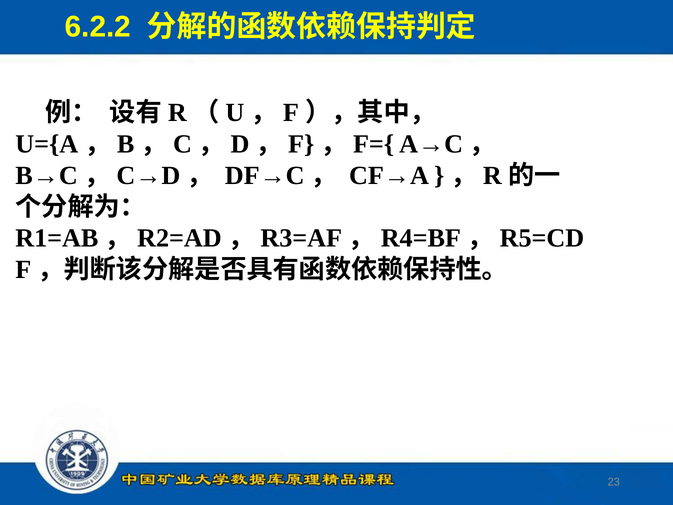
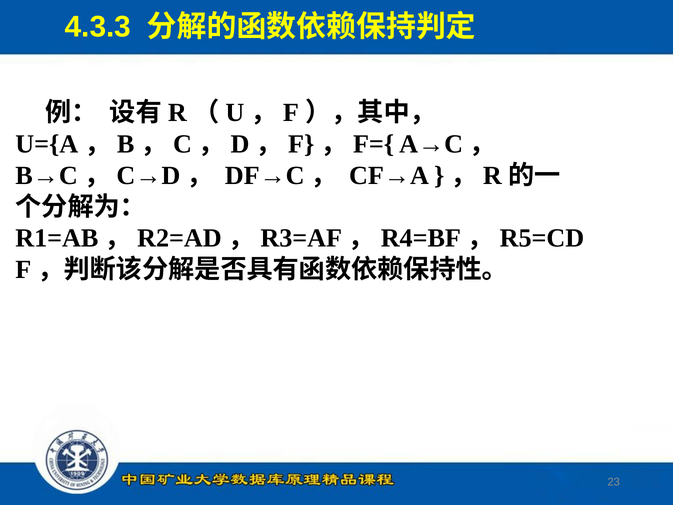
6.2.2: 6.2.2 -> 4.3.3 (98, 27)
